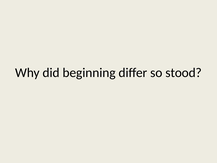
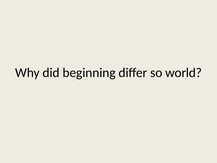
stood: stood -> world (184, 73)
